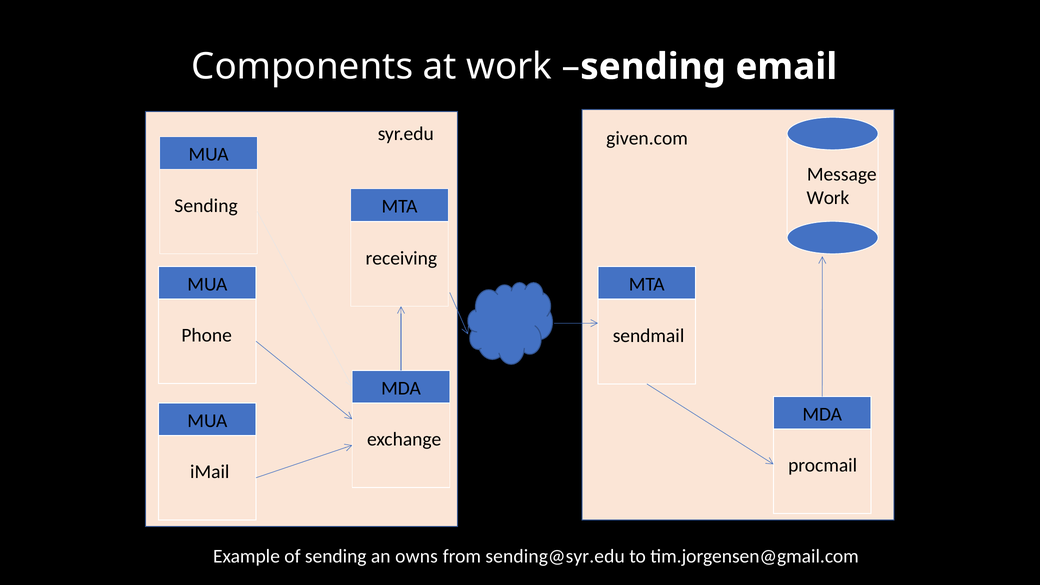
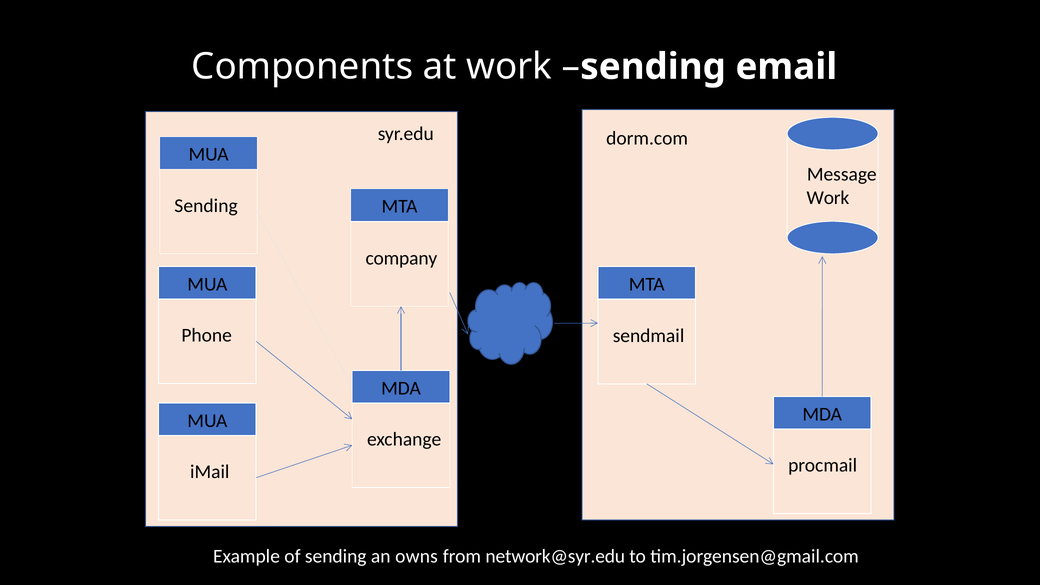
given.com: given.com -> dorm.com (647, 138)
receiving: receiving -> company (401, 258)
sending@syr.edu: sending@syr.edu -> network@syr.edu (555, 556)
